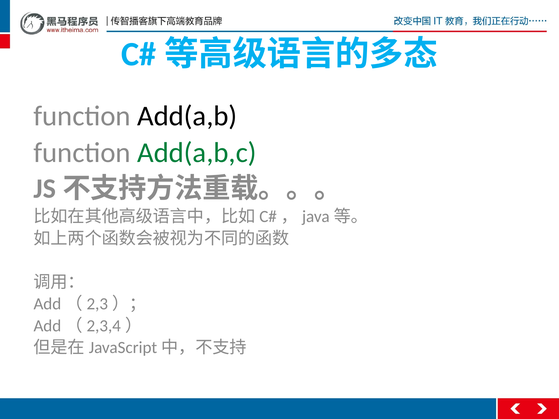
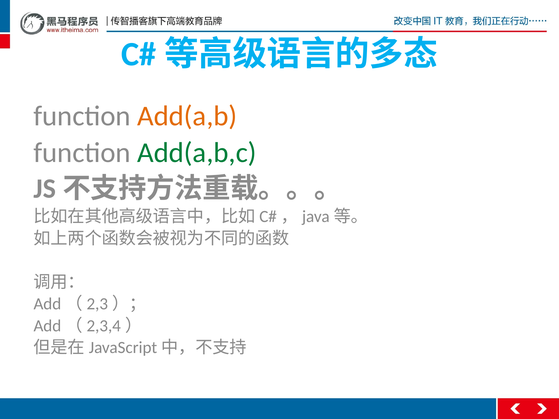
Add(a,b colour: black -> orange (187, 116)
